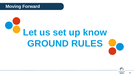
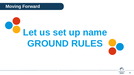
know: know -> name (95, 33)
